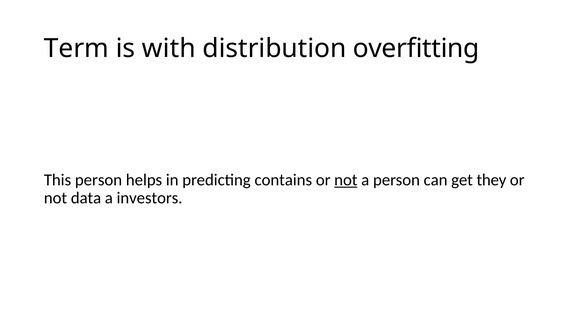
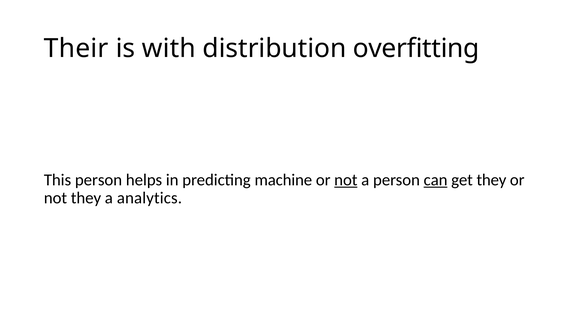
Term: Term -> Their (76, 48)
contains: contains -> machine (283, 180)
can underline: none -> present (436, 180)
not data: data -> they (86, 198)
investors: investors -> analytics (149, 198)
